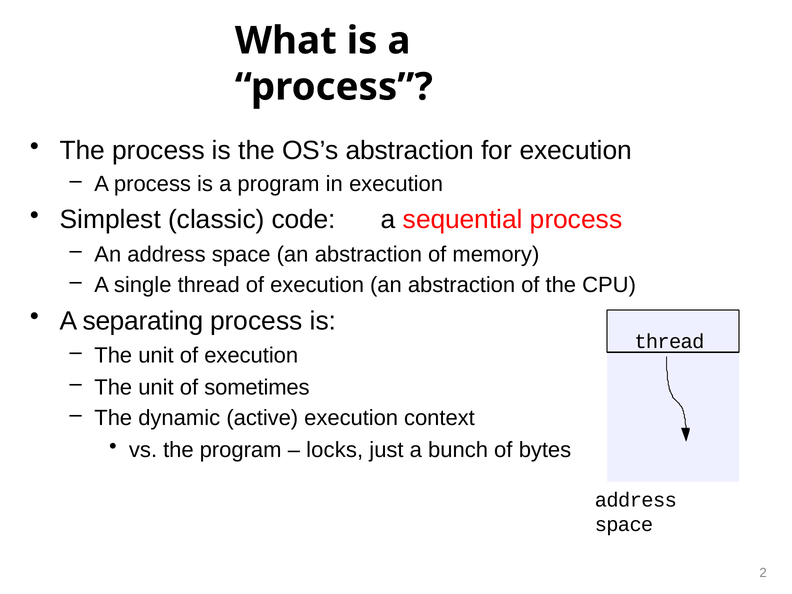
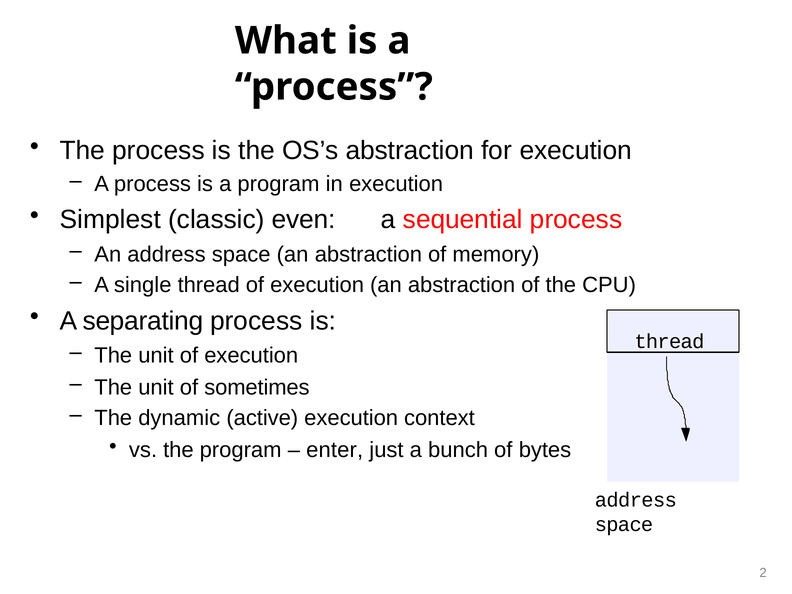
code: code -> even (304, 220)
locks: locks -> enter (335, 450)
